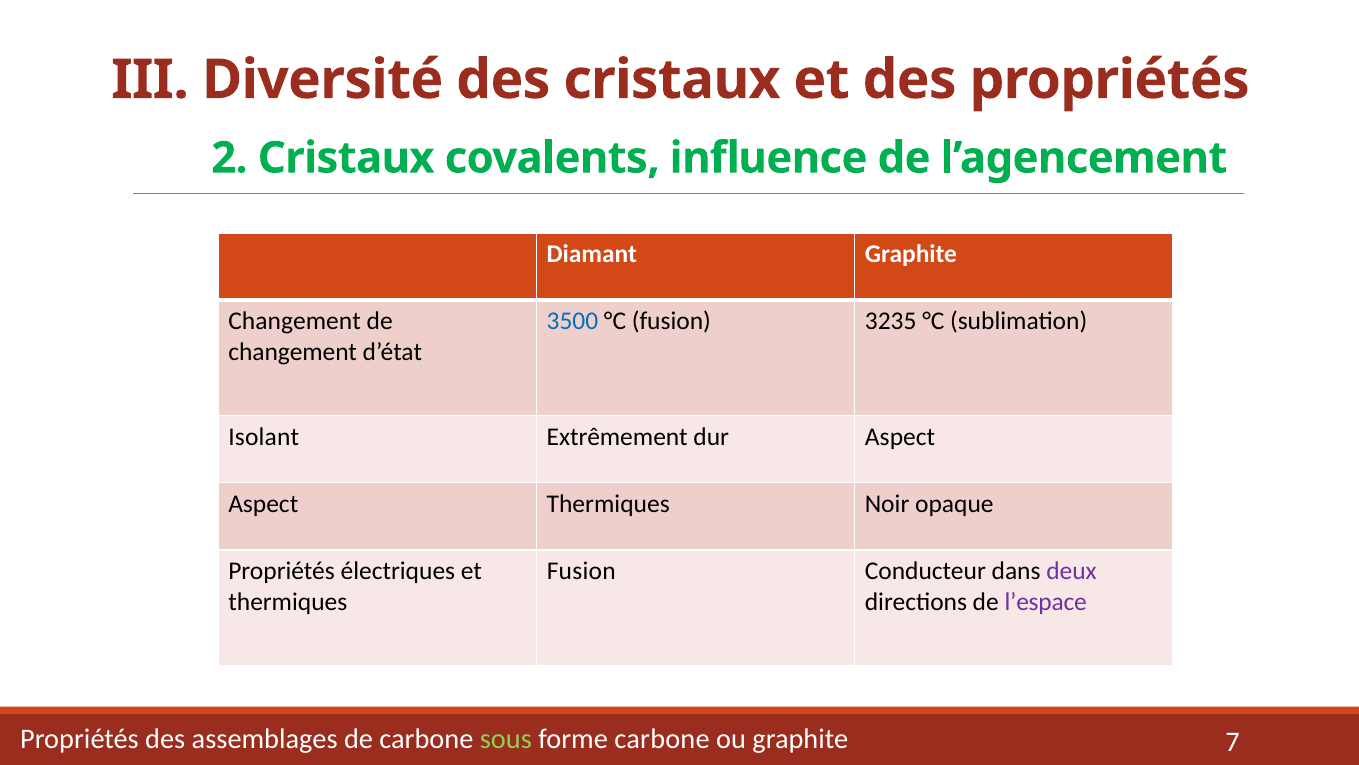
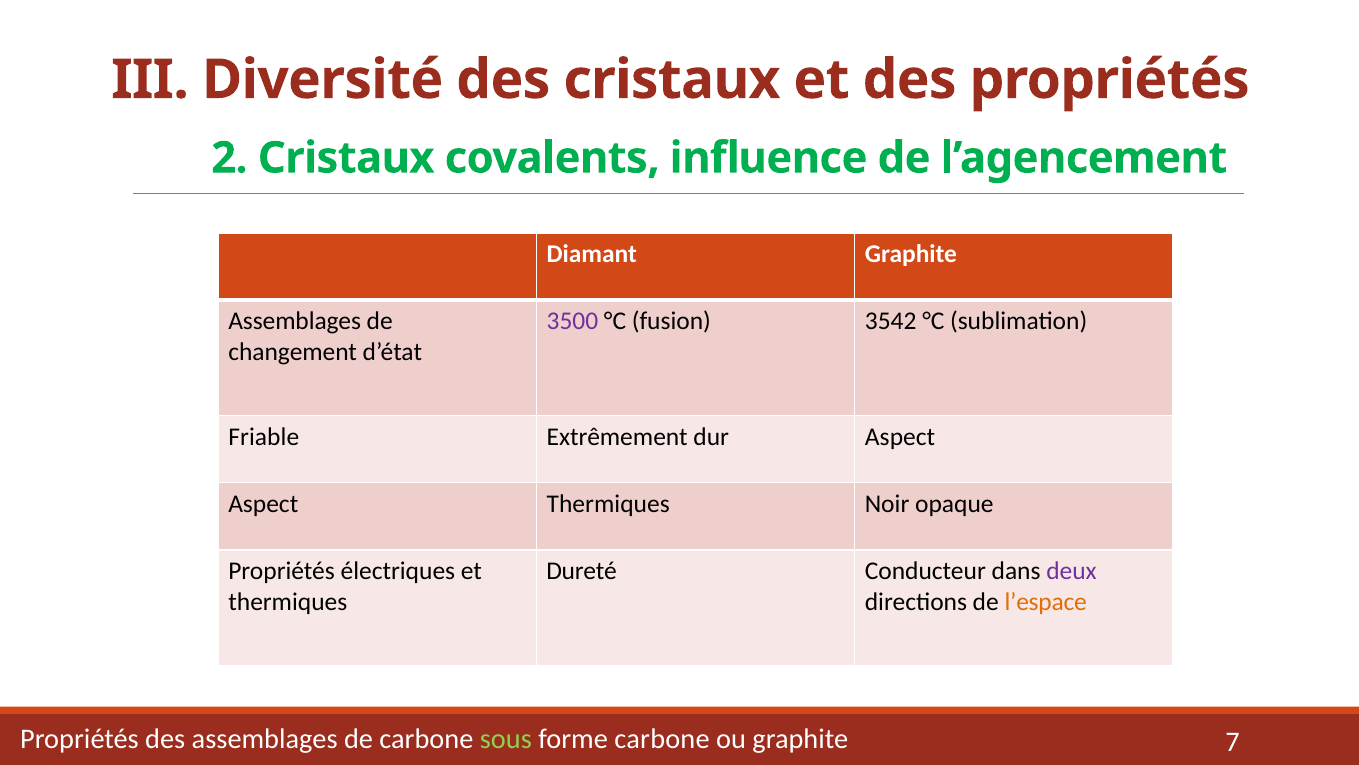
Changement: Changement -> Assemblages (295, 321)
3500 colour: blue -> purple (572, 321)
3235: 3235 -> 3542 (891, 321)
Isolant: Isolant -> Friable (264, 436)
Fusion: Fusion -> Dureté (582, 571)
l’espace colour: purple -> orange (1046, 602)
